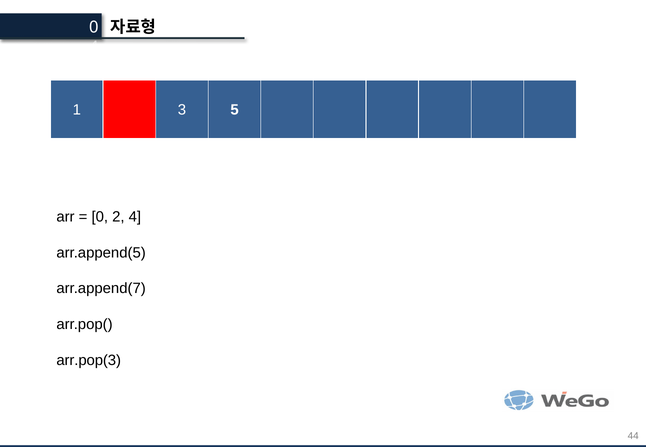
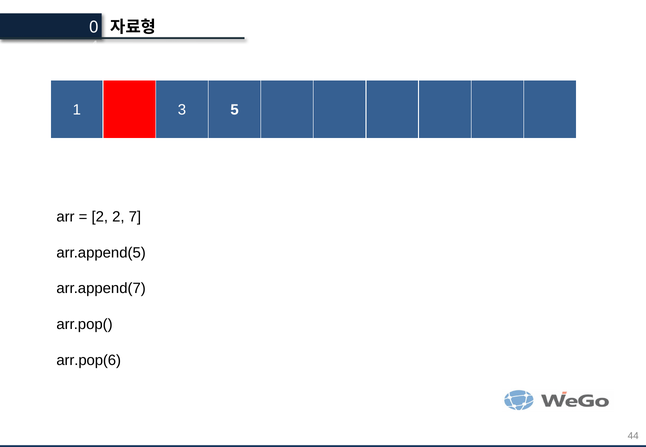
0: 0 -> 2 (100, 217)
2 4: 4 -> 7 (135, 217)
arr.pop(3: arr.pop(3 -> arr.pop(6 (89, 360)
